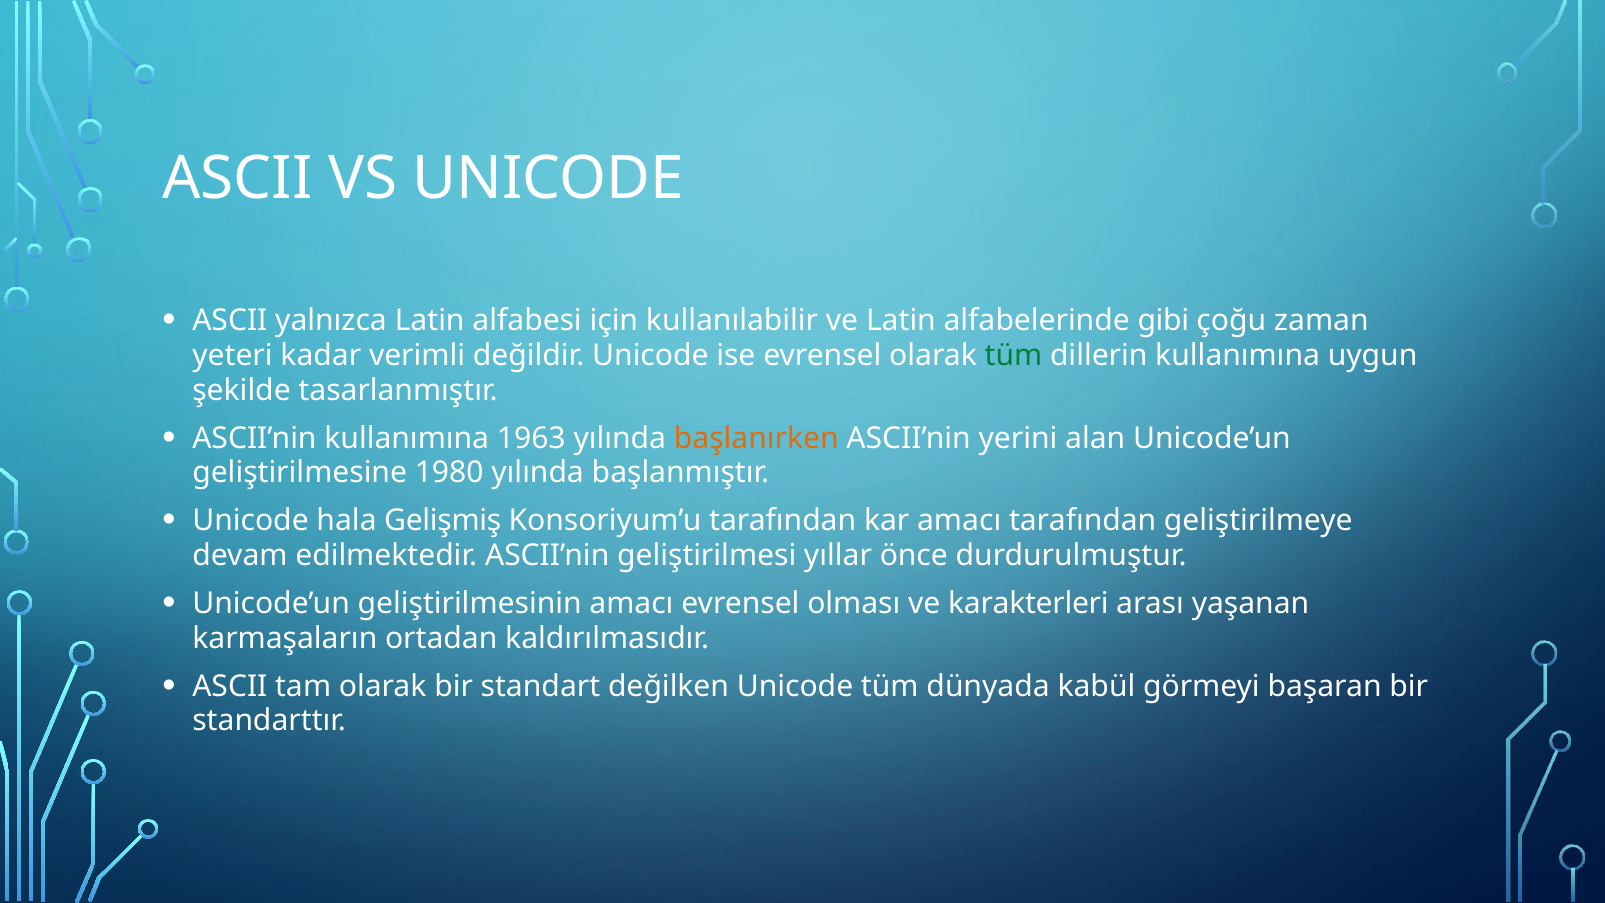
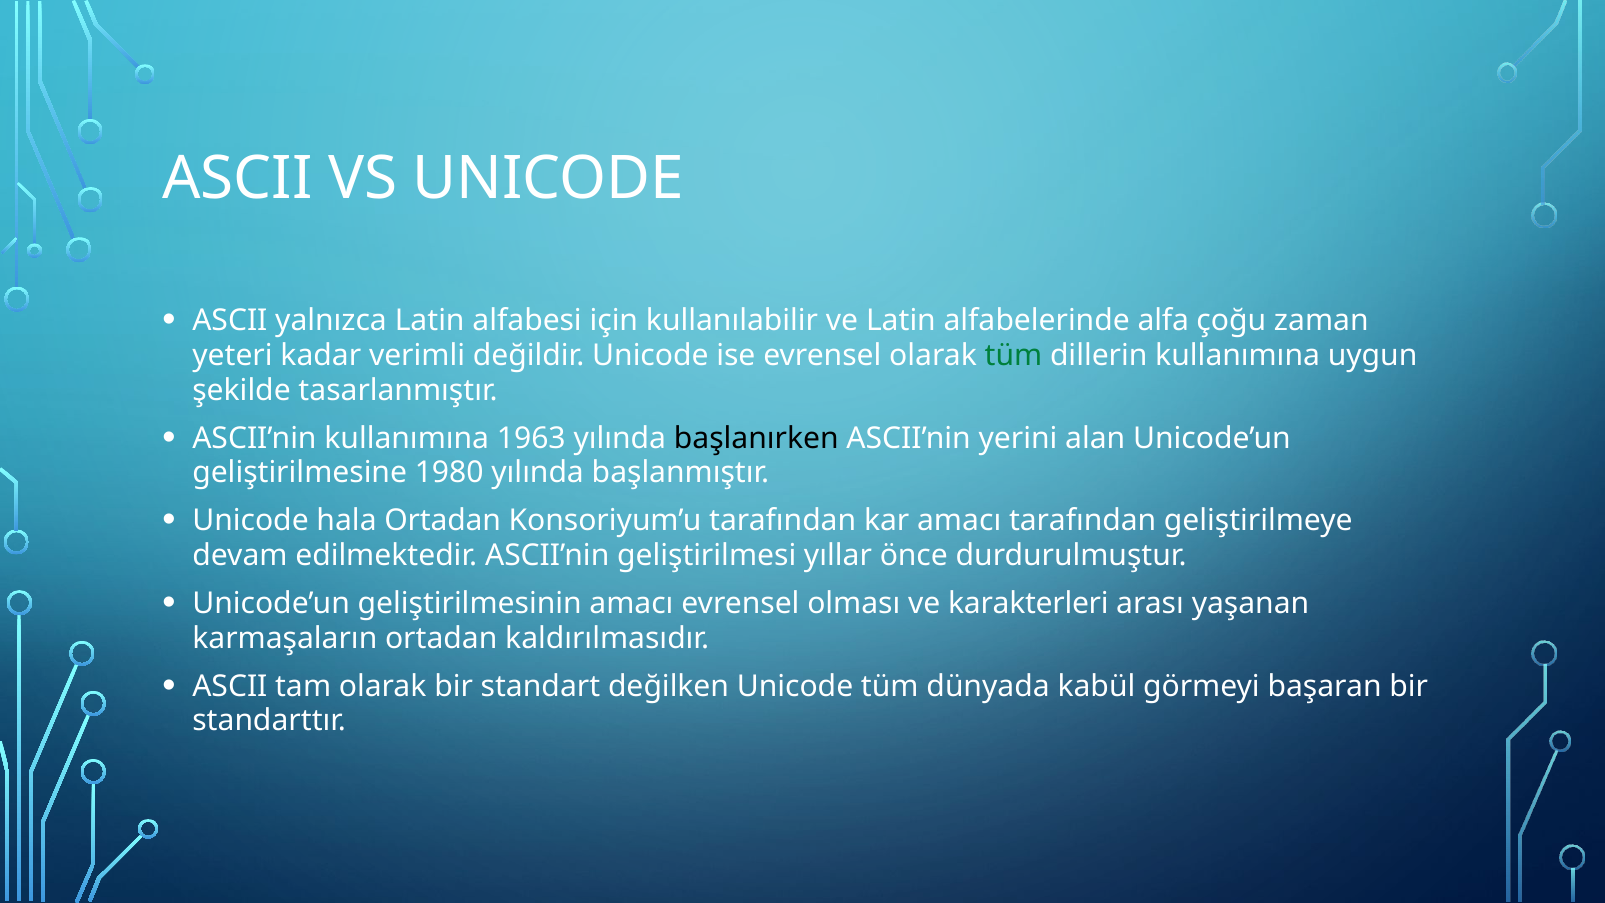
gibi: gibi -> alfa (1163, 321)
başlanırken colour: orange -> black (756, 438)
hala Gelişmiş: Gelişmiş -> Ortadan (443, 521)
